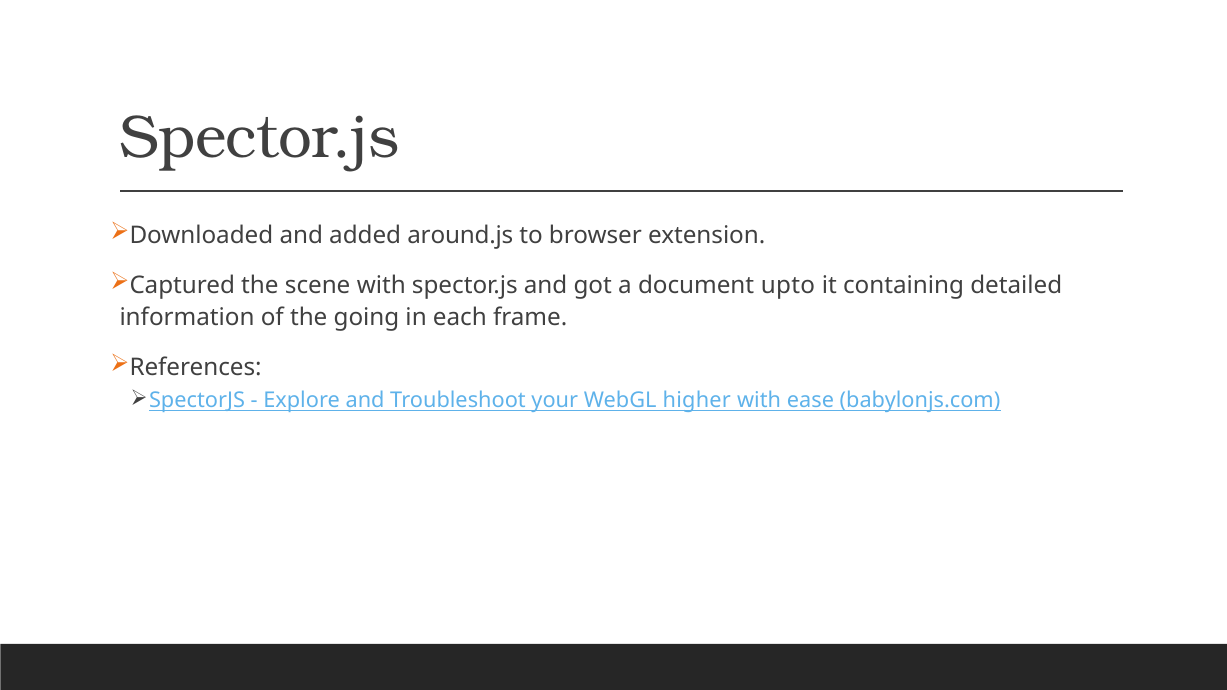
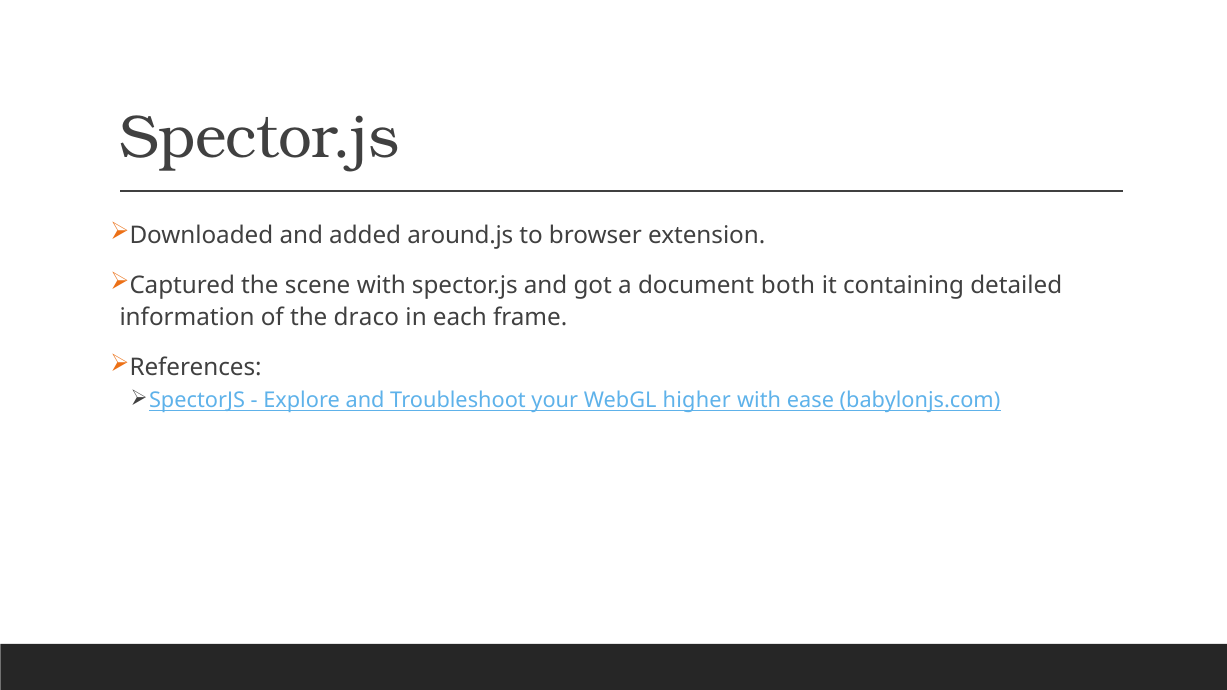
upto: upto -> both (788, 286)
going: going -> draco (366, 318)
